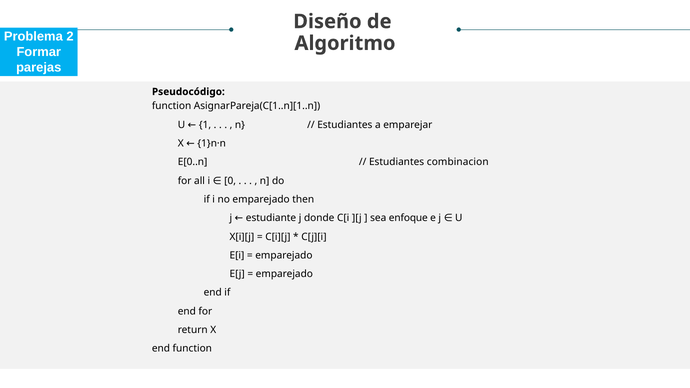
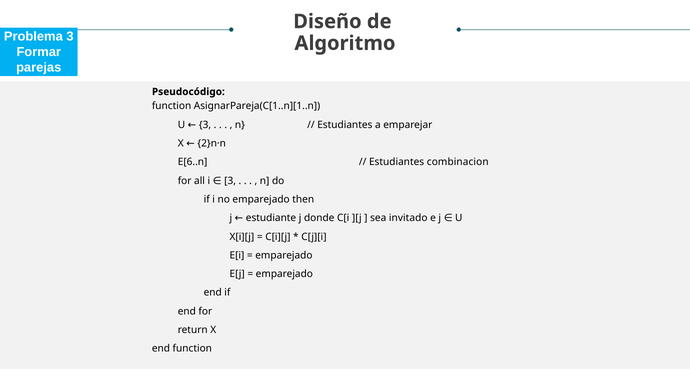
Problema 2: 2 -> 3 (70, 36)
U 1: 1 -> 3 (205, 125)
1}n·n: 1}n·n -> 2}n·n (212, 143)
E[0..n: E[0..n -> E[6..n (193, 162)
i 0: 0 -> 3 (230, 181)
enfoque: enfoque -> invitado (408, 218)
